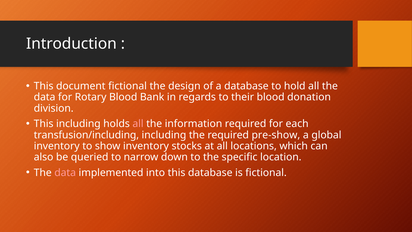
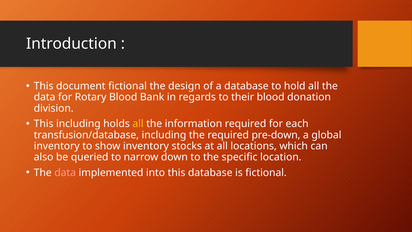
all colour: pink -> yellow (138, 124)
transfusion/including: transfusion/including -> transfusion/database (86, 135)
pre-show: pre-show -> pre-down (276, 135)
